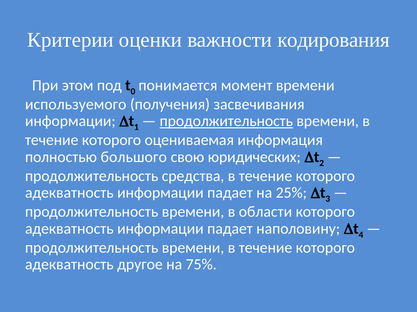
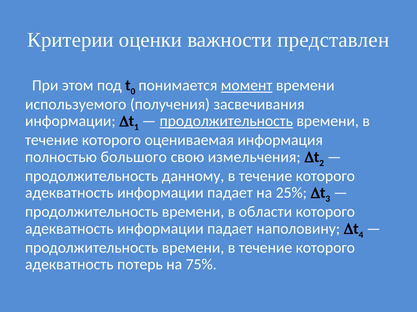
кодирования: кодирования -> представлен (333, 40)
момент underline: none -> present (247, 86)
юридических: юридических -> измельчения (254, 157)
средства: средства -> данному (193, 176)
другое: другое -> потерь (140, 265)
